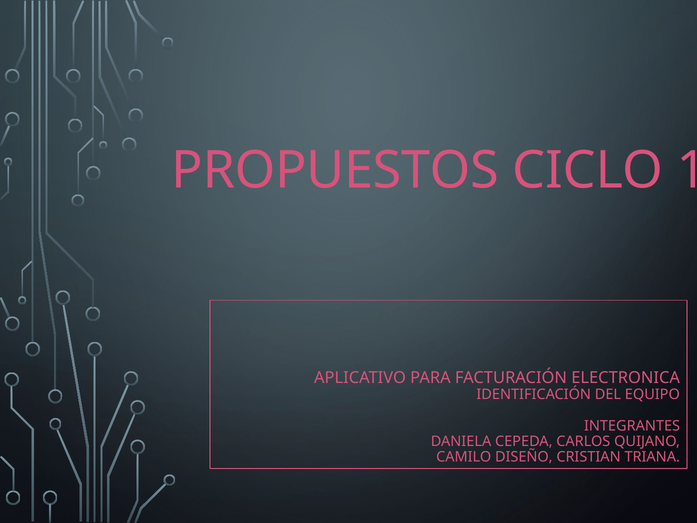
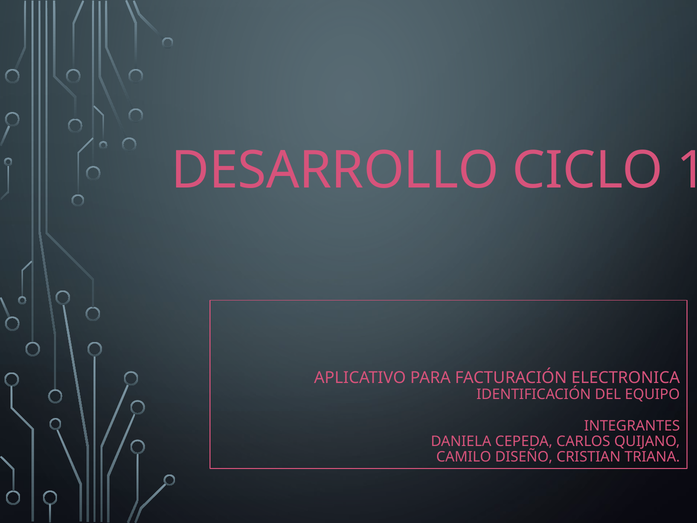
PROPUESTOS: PROPUESTOS -> DESARROLLO (335, 170)
